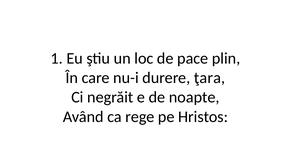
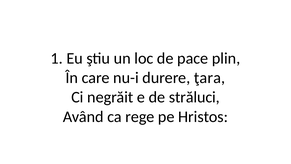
noapte: noapte -> străluci (194, 97)
